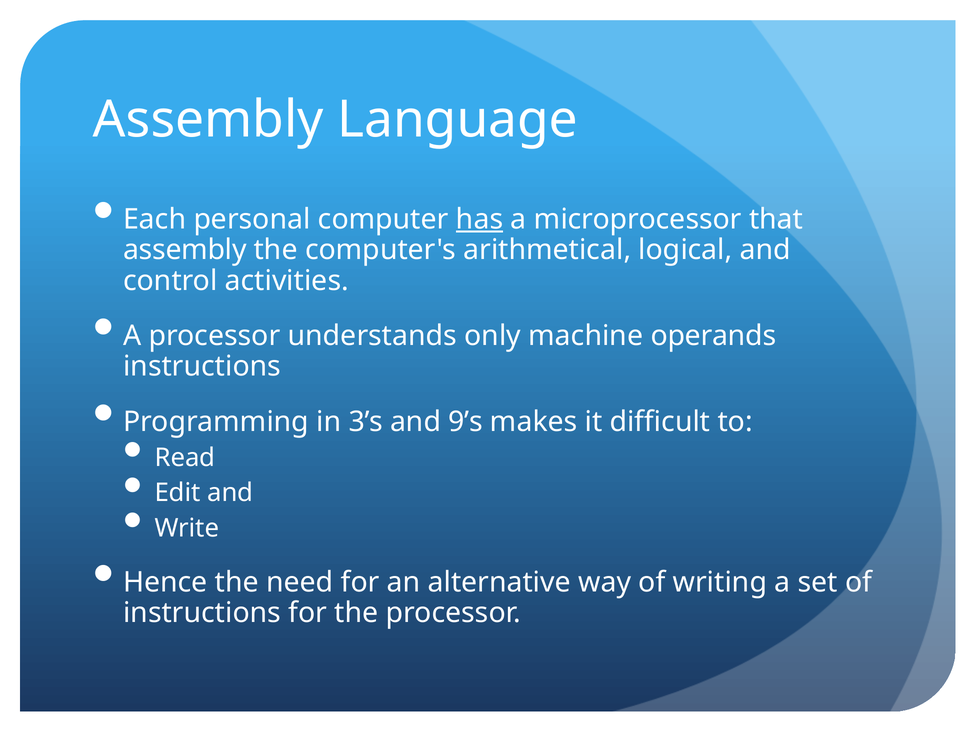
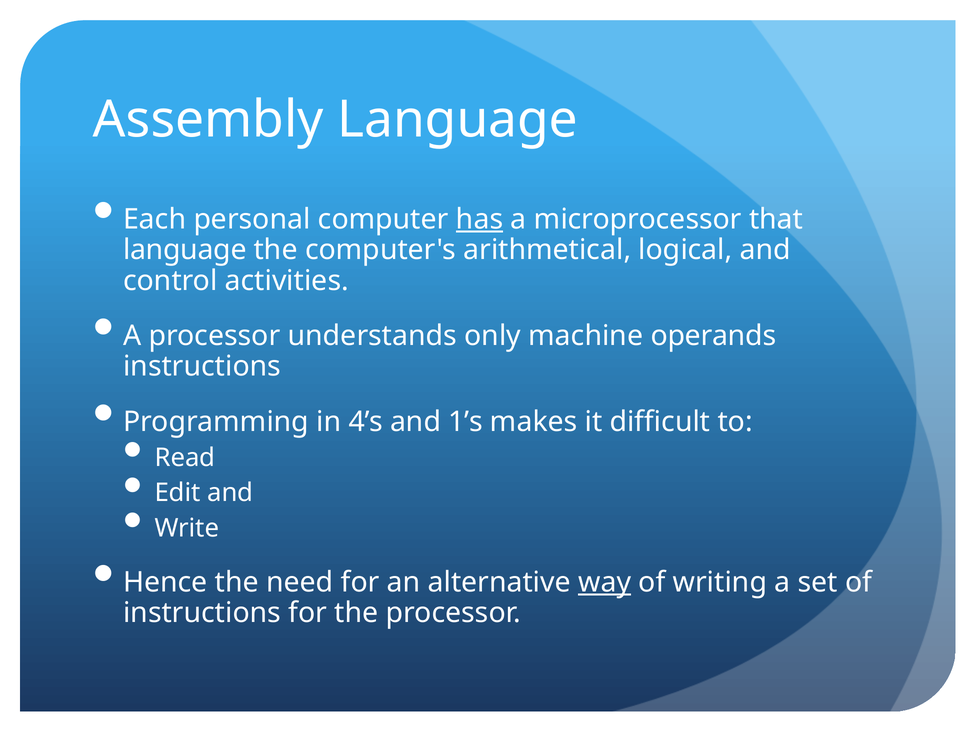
assembly: assembly -> language (185, 250)
3’s: 3’s -> 4’s (366, 422)
9’s: 9’s -> 1’s (466, 422)
way underline: none -> present (605, 582)
